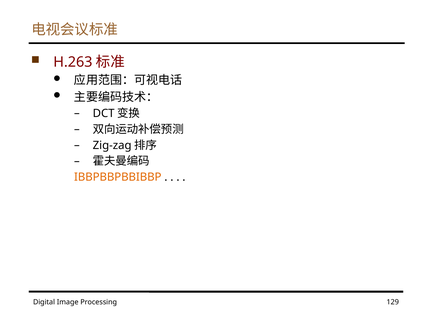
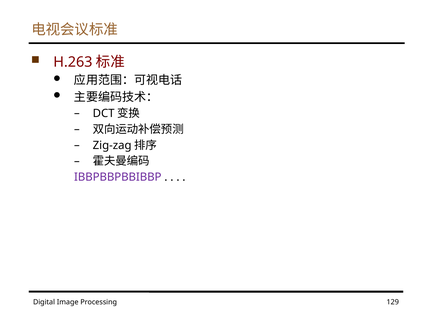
IBBPBBPBBIBBP colour: orange -> purple (118, 177)
